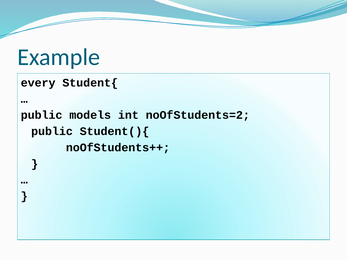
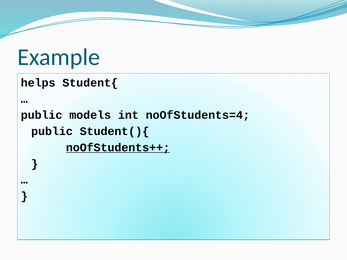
every: every -> helps (38, 83)
noOfStudents=2: noOfStudents=2 -> noOfStudents=4 (198, 115)
noOfStudents++ underline: none -> present (118, 148)
